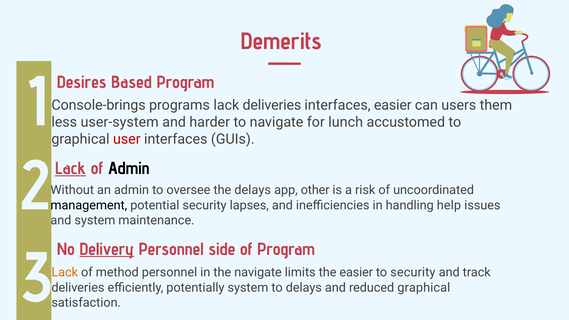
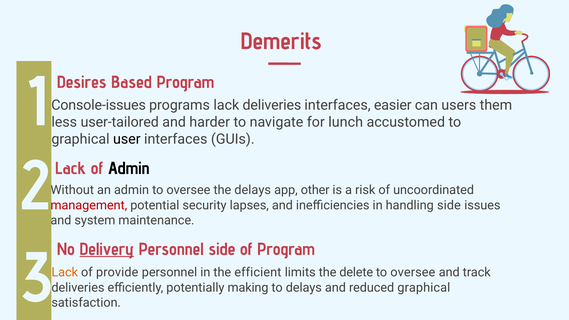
Console-brings: Console-brings -> Console-issues (99, 105)
user-system: user-system -> user-tailored (120, 122)
user colour: red -> black (127, 139)
Lack underline: present -> none (70, 168)
management colour: black -> red (89, 205)
handling help: help -> side (449, 205)
method: method -> provide (117, 272)
the navigate: navigate -> efficient (258, 272)
the easier: easier -> delete (356, 272)
security: security -> oversee (413, 272)
potentially system: system -> making (248, 288)
